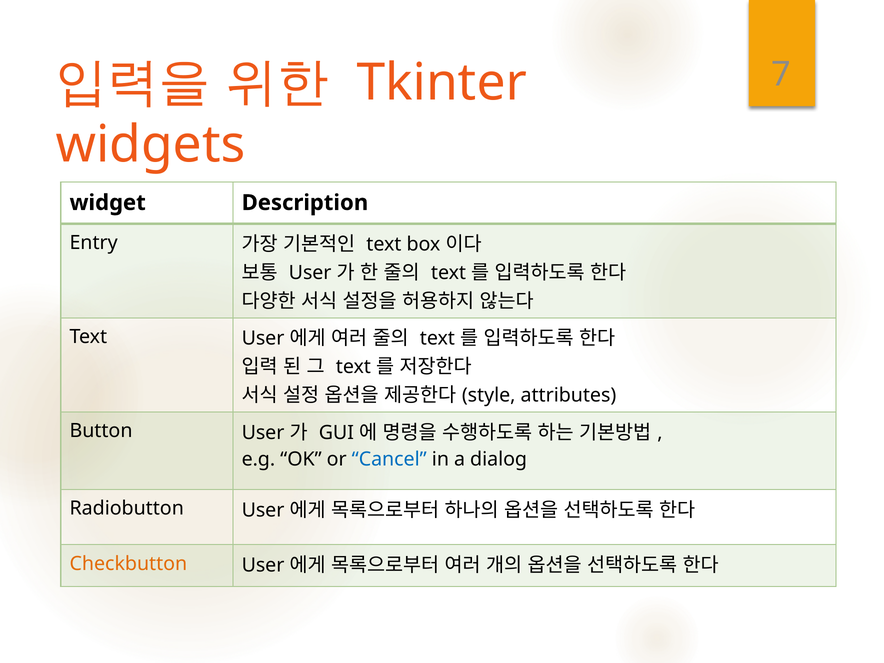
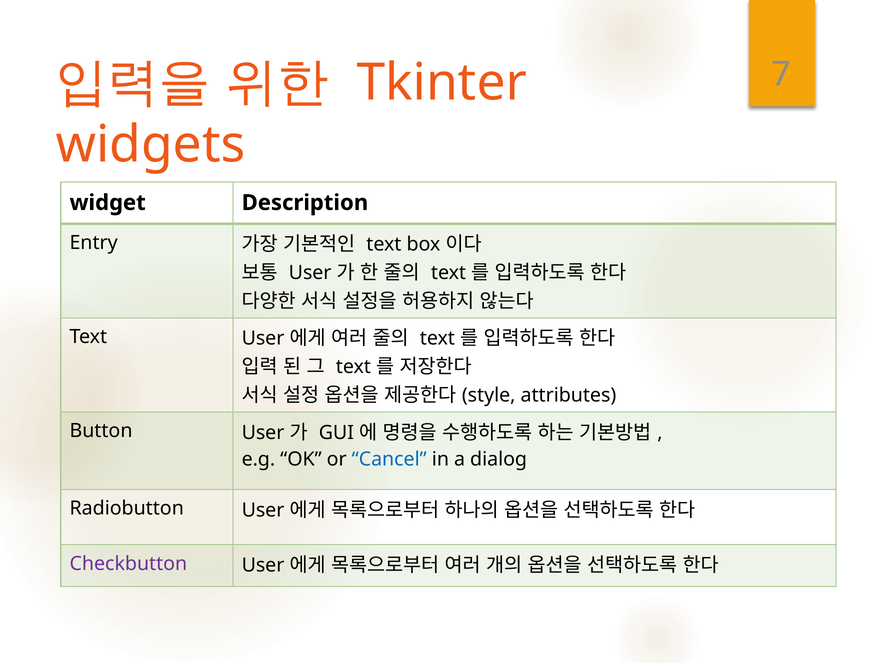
Checkbutton colour: orange -> purple (128, 564)
